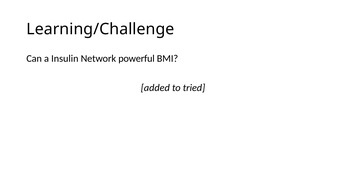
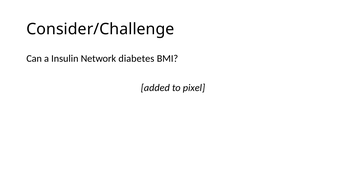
Learning/Challenge: Learning/Challenge -> Consider/Challenge (100, 29)
powerful: powerful -> diabetes (136, 58)
tried: tried -> pixel (194, 88)
